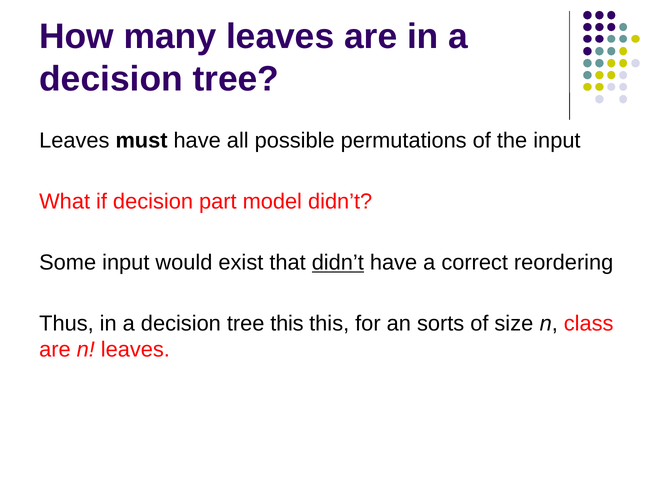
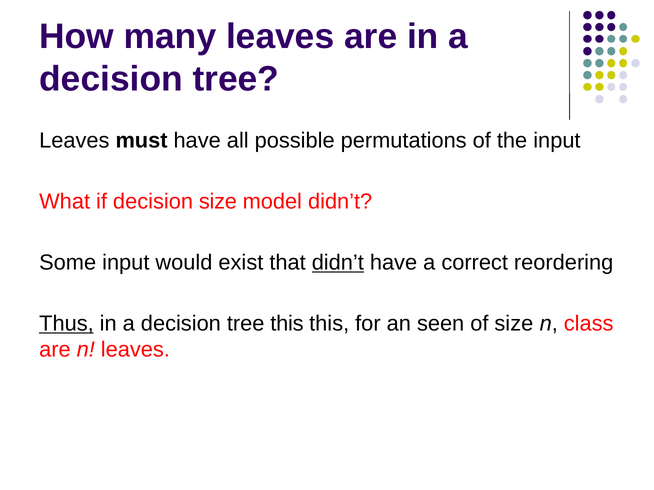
decision part: part -> size (218, 202)
Thus underline: none -> present (66, 324)
sorts: sorts -> seen (441, 324)
